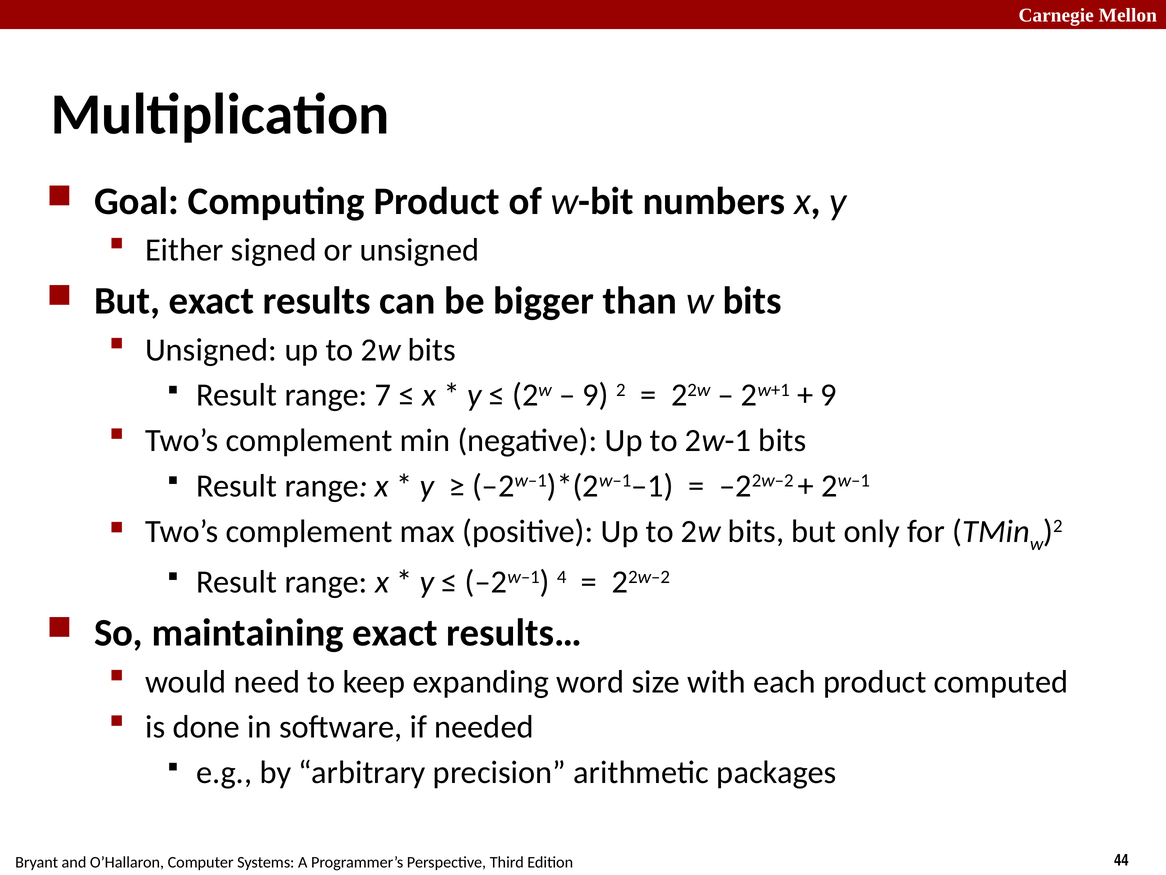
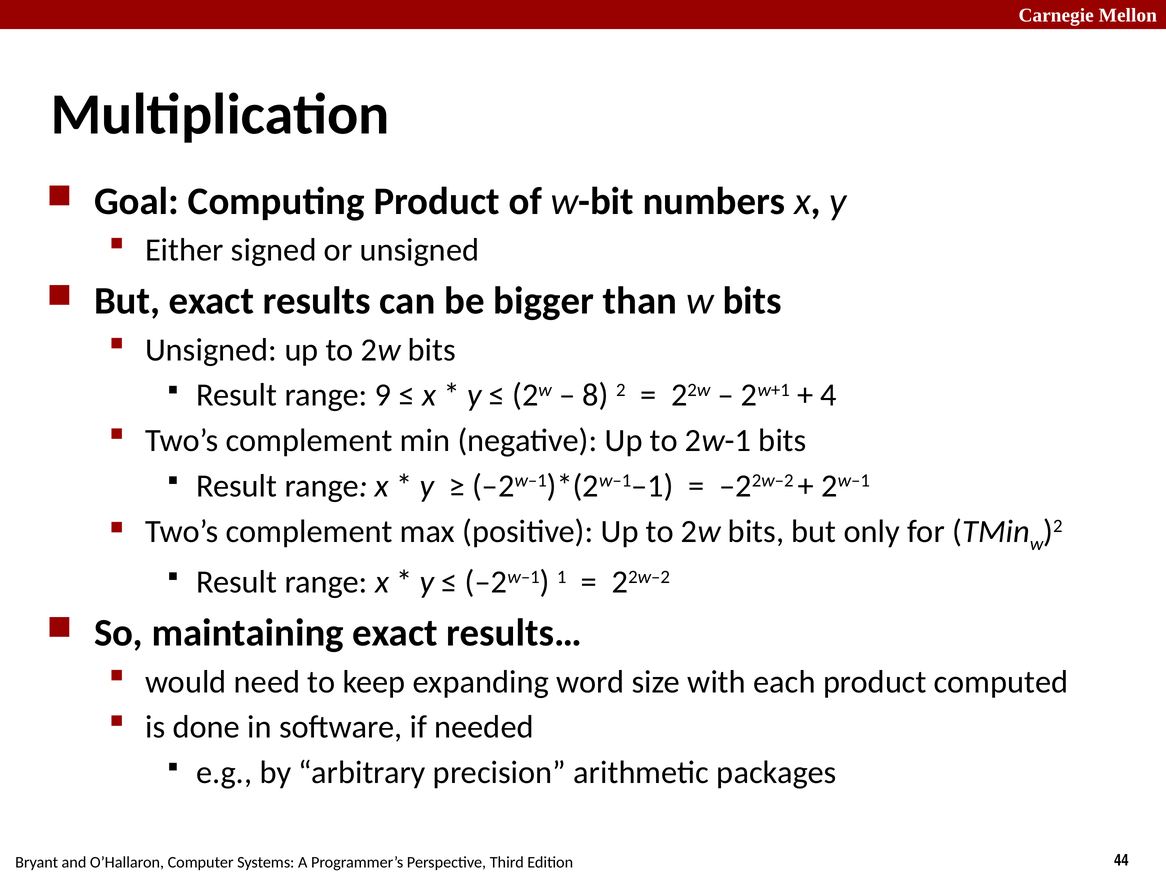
7: 7 -> 9 (383, 395)
9: 9 -> 8 (596, 395)
9: 9 -> 4 (829, 395)
4: 4 -> 1 (562, 577)
